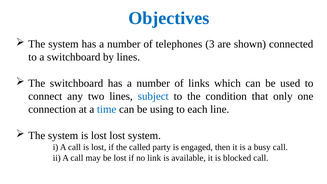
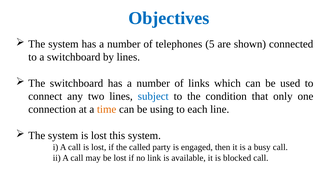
3: 3 -> 5 (210, 44)
time colour: blue -> orange (107, 109)
lost lost: lost -> this (117, 136)
